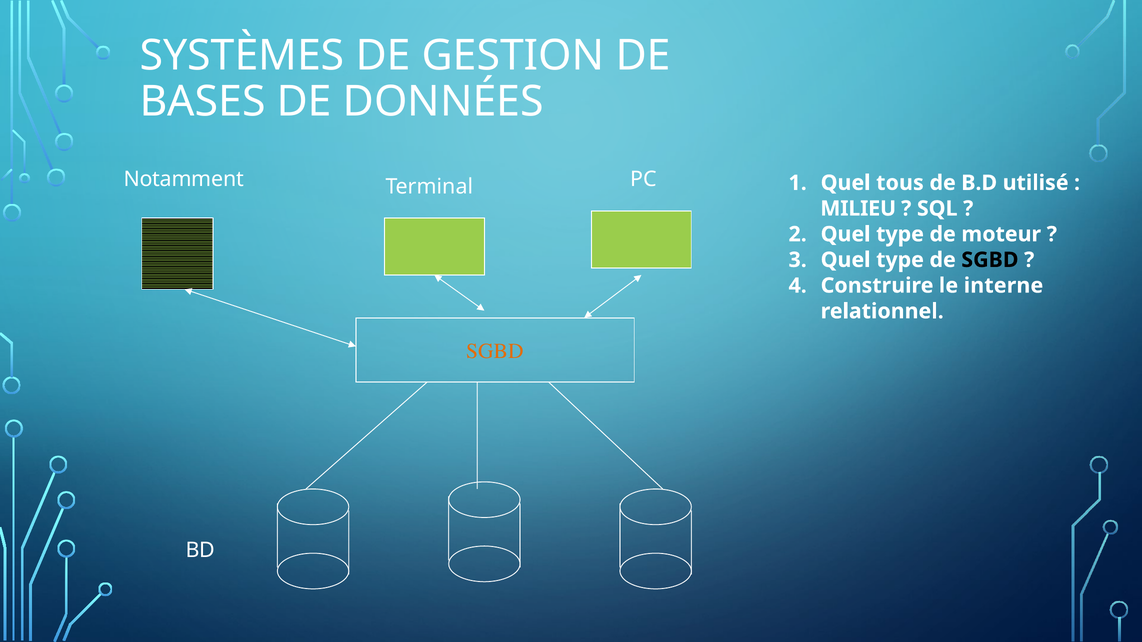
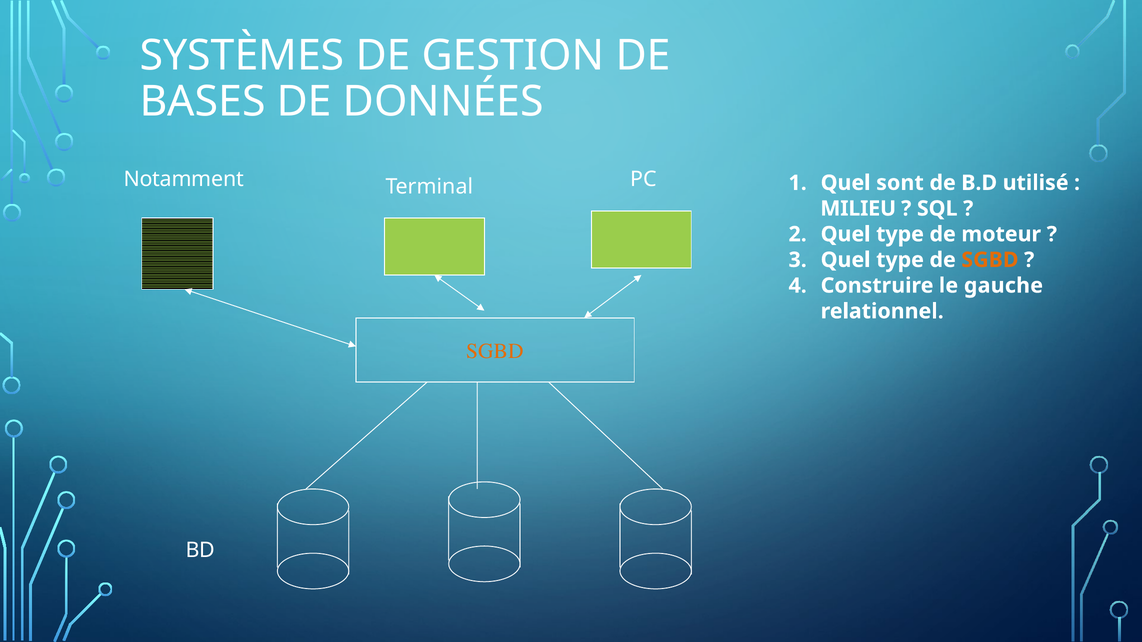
tous: tous -> sont (900, 183)
SGBD colour: black -> orange (990, 260)
interne: interne -> gauche (1003, 286)
